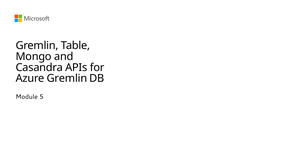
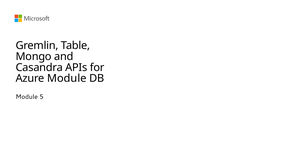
Azure Gremlin: Gremlin -> Module (67, 79)
